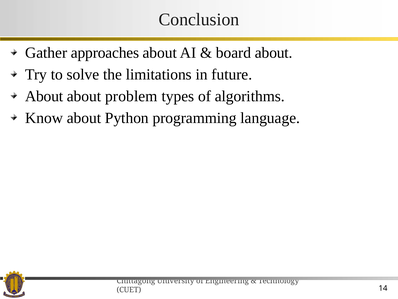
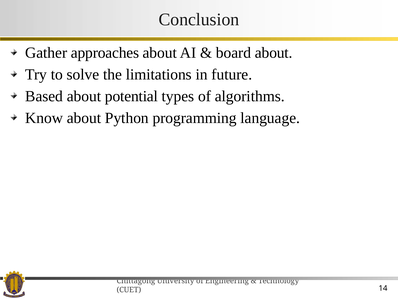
About: About -> Based (44, 96)
problem: problem -> potential (131, 96)
